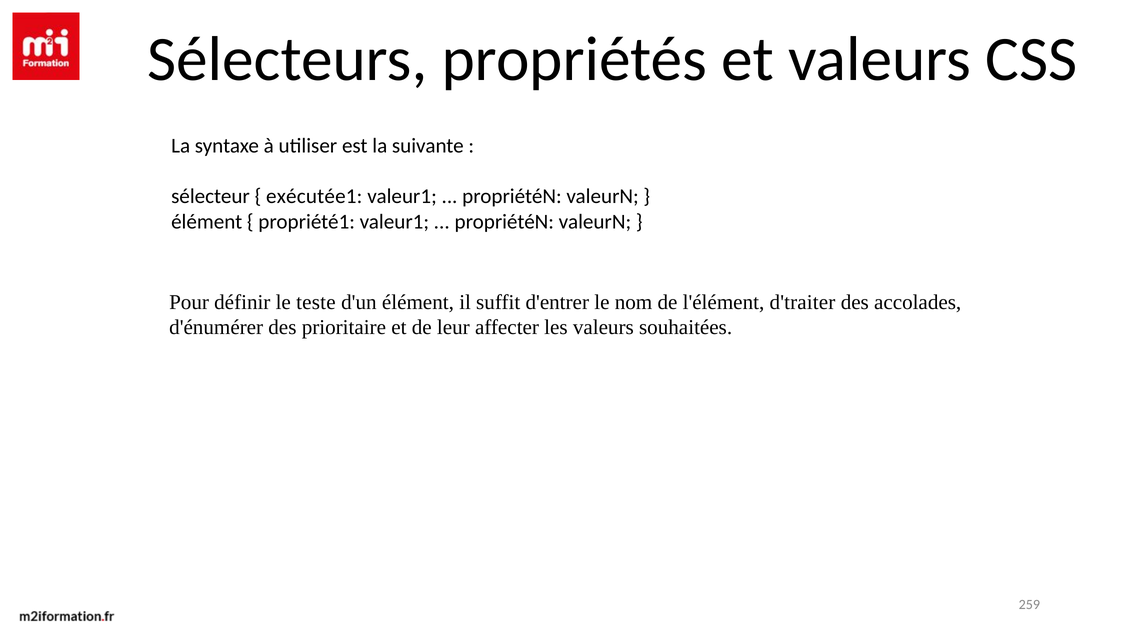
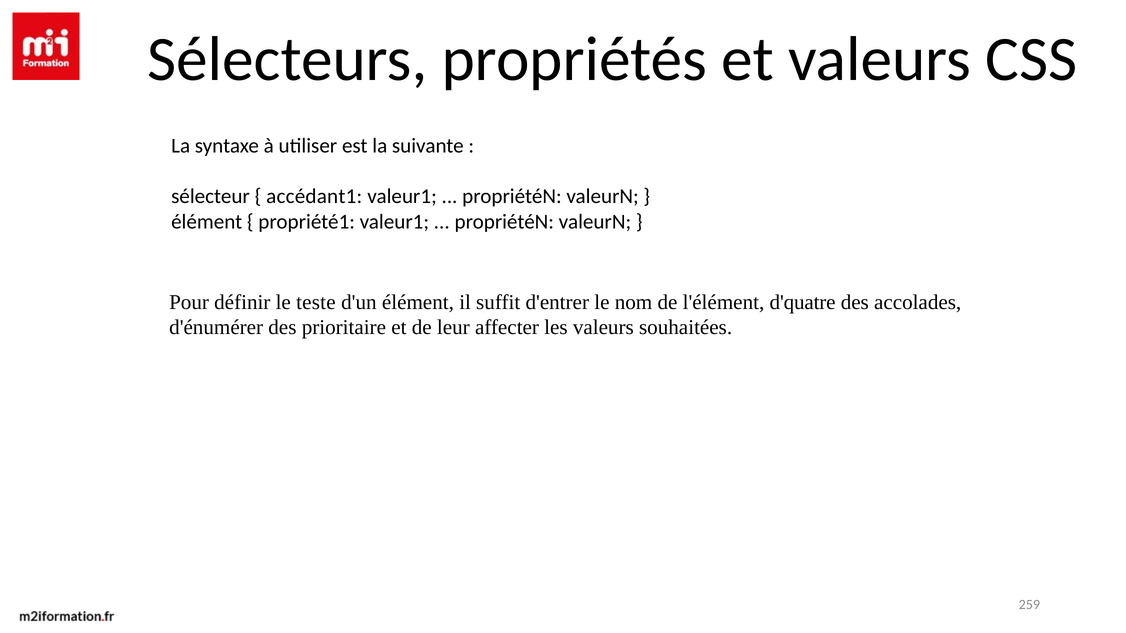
exécutée1: exécutée1 -> accédant1 (314, 197)
d'traiter: d'traiter -> d'quatre (803, 302)
